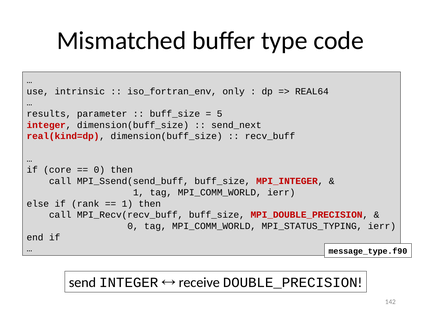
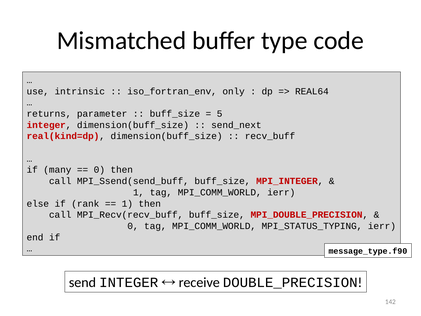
results: results -> returns (49, 114)
core: core -> many (57, 170)
